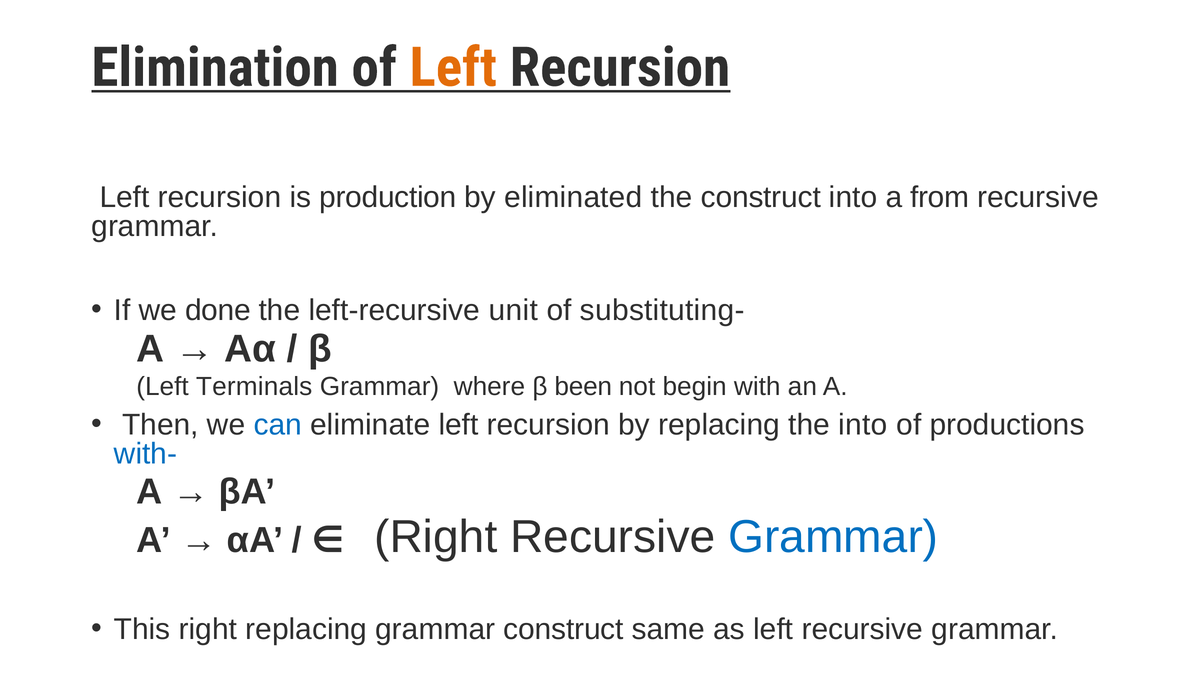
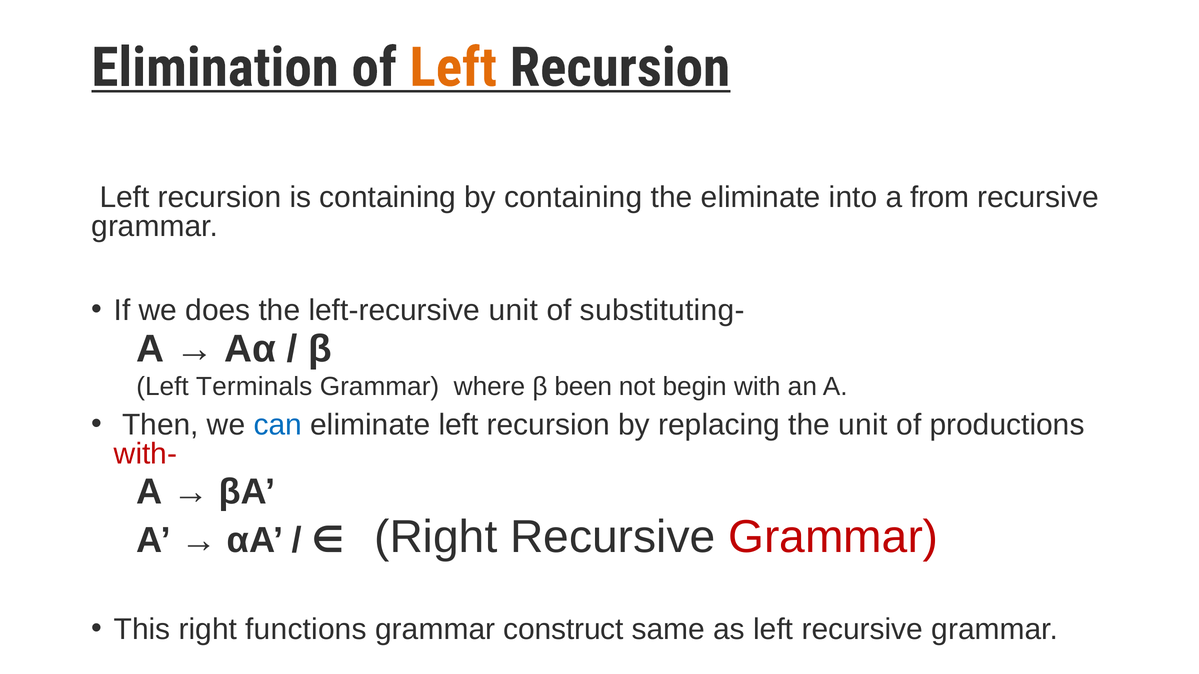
is production: production -> containing (388, 197)
by eliminated: eliminated -> containing (573, 197)
the construct: construct -> eliminate (761, 197)
done: done -> does (218, 311)
the into: into -> unit (863, 425)
with- colour: blue -> red (145, 454)
Grammar colour: blue -> red (833, 537)
right replacing: replacing -> functions (306, 630)
